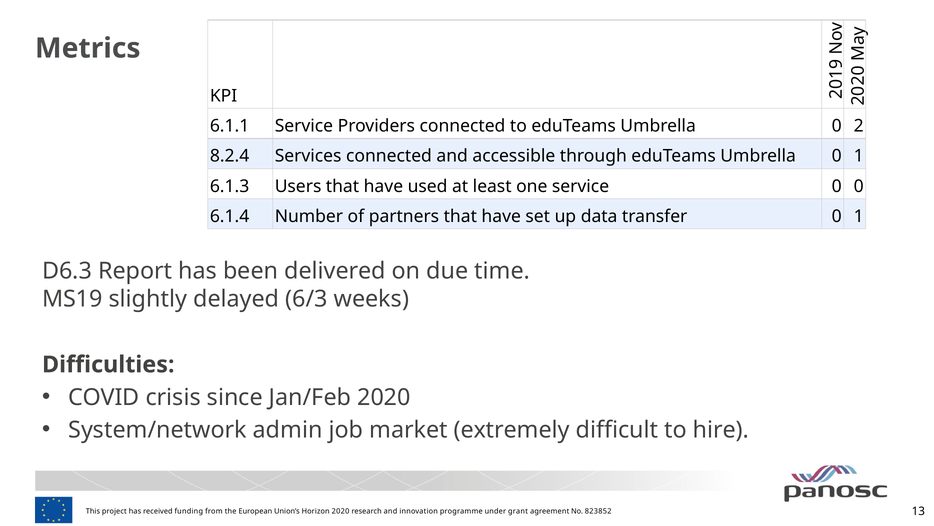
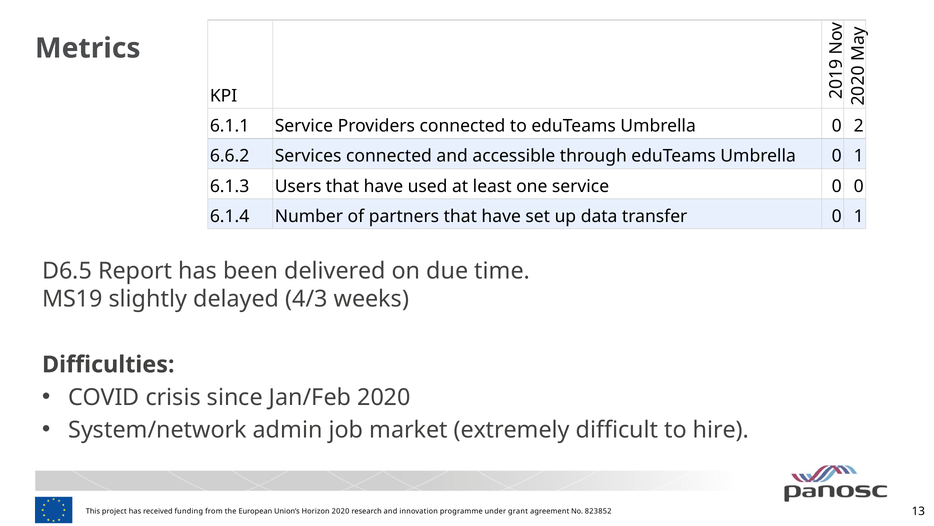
8.2.4: 8.2.4 -> 6.6.2 (230, 156)
D6.3: D6.3 -> D6.5 (67, 271)
6/3: 6/3 -> 4/3 (306, 299)
